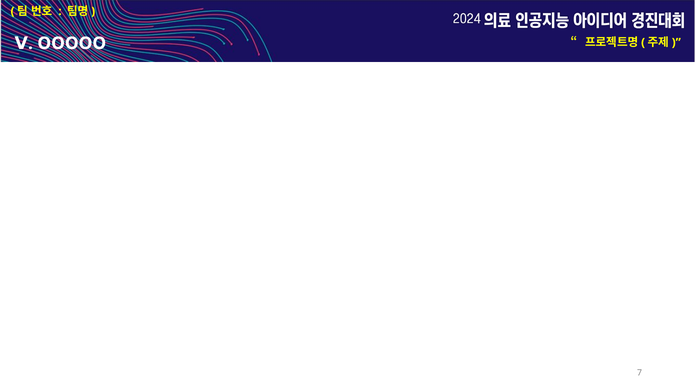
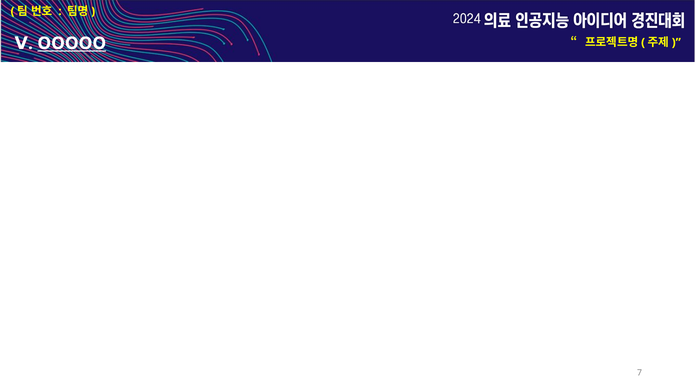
OOOOO underline: none -> present (72, 43)
